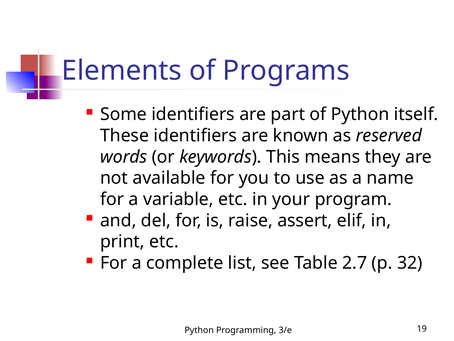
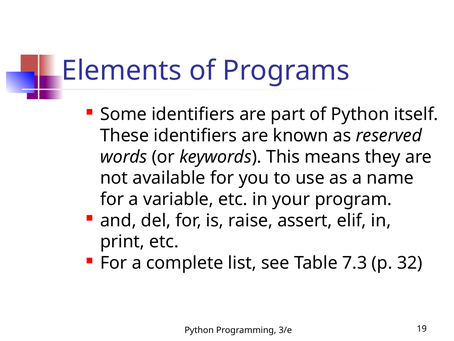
2.7: 2.7 -> 7.3 (355, 263)
